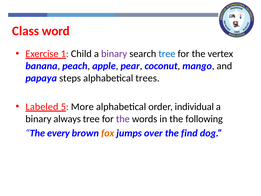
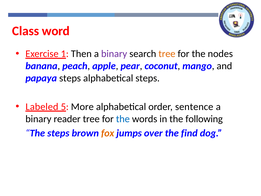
Child: Child -> Then (81, 54)
tree colour: blue -> orange (167, 54)
vertex: vertex -> nodes (220, 54)
alphabetical trees: trees -> steps (148, 78)
individual: individual -> sentence (194, 107)
always: always -> reader (67, 119)
the colour: purple -> blue (123, 119)
The every: every -> steps (58, 133)
